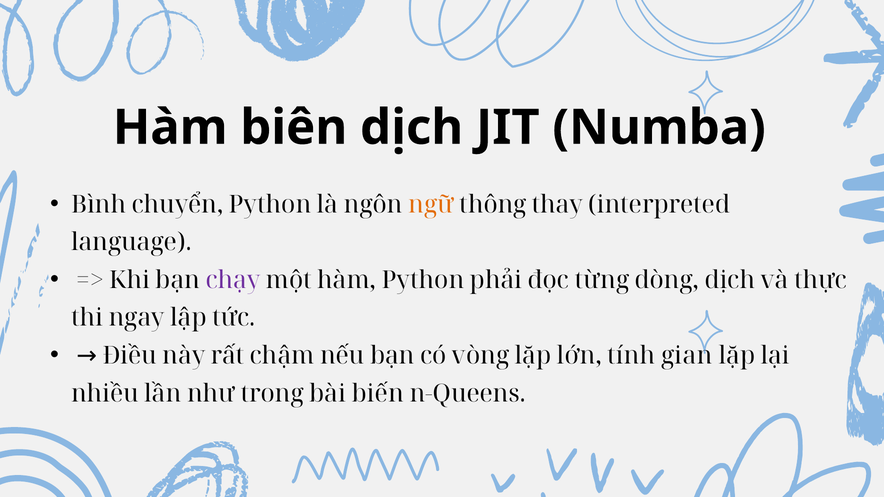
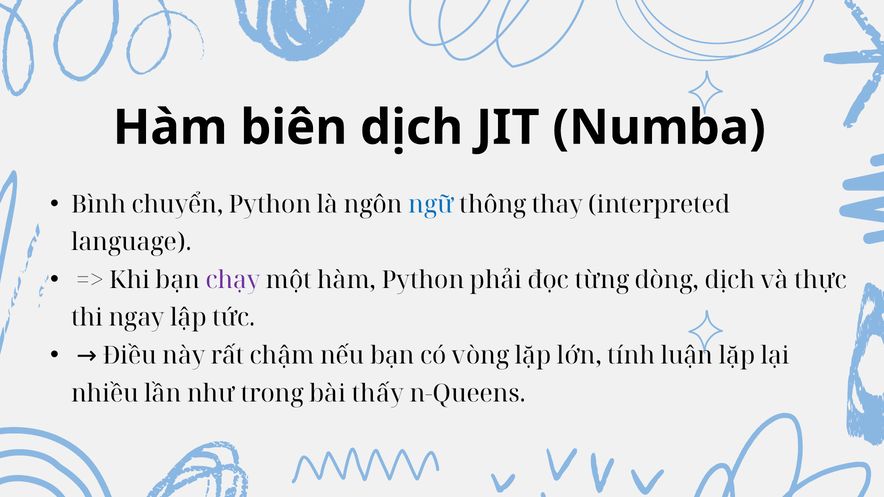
ngữ colour: orange -> blue (431, 205)
gian: gian -> luận (687, 356)
biến: biến -> thấy (378, 394)
